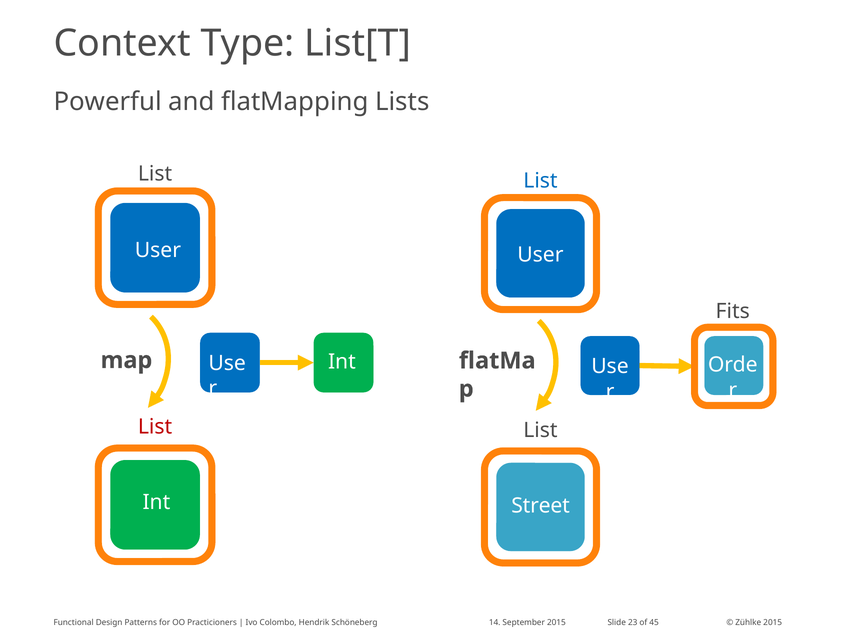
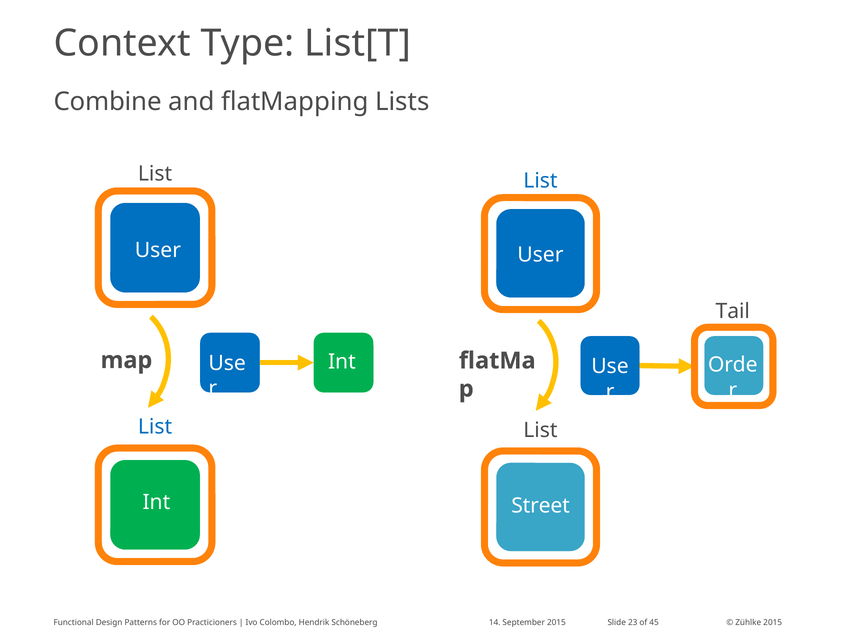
Powerful: Powerful -> Combine (108, 102)
Fits: Fits -> Tail (733, 311)
List colour: red -> blue (155, 427)
